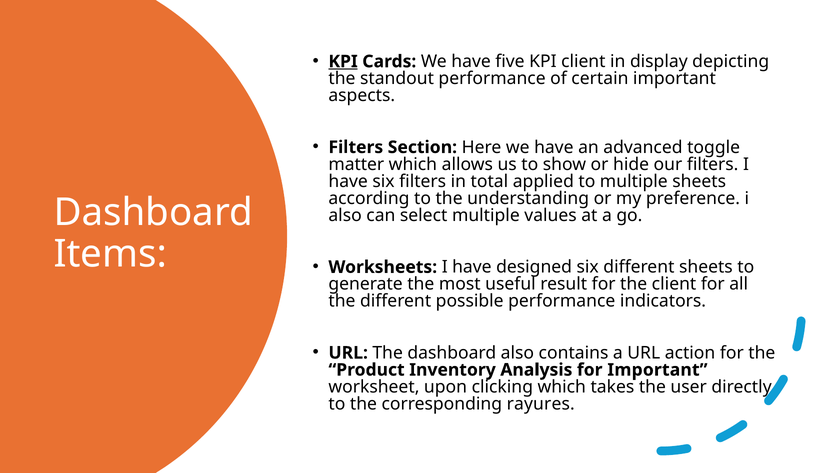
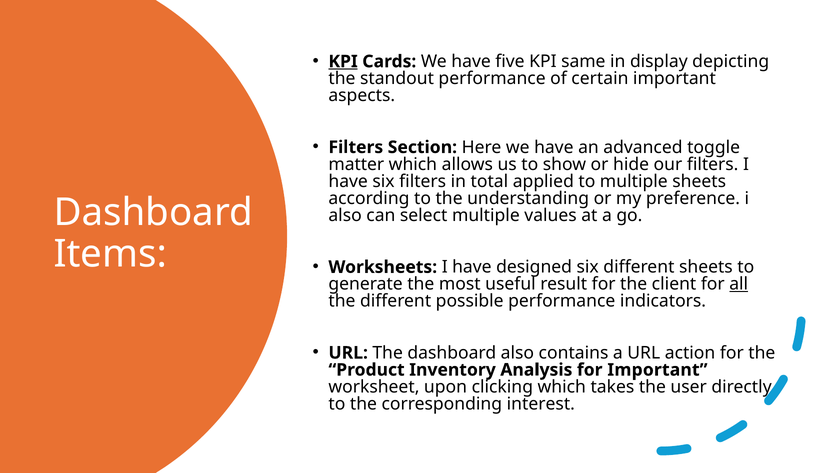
KPI client: client -> same (583, 61)
all underline: none -> present (739, 284)
rayures: rayures -> interest (541, 404)
